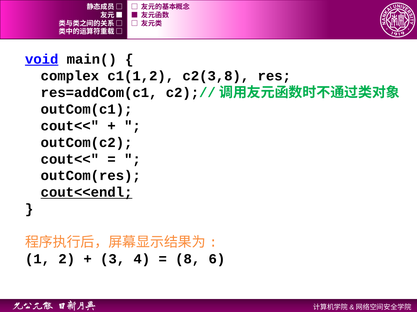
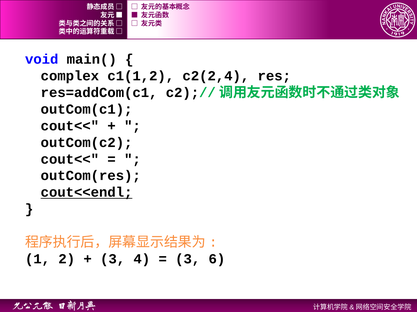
void underline: present -> none (42, 59)
c2(3,8: c2(3,8 -> c2(2,4 (216, 76)
8: 8 -> 3 (188, 260)
